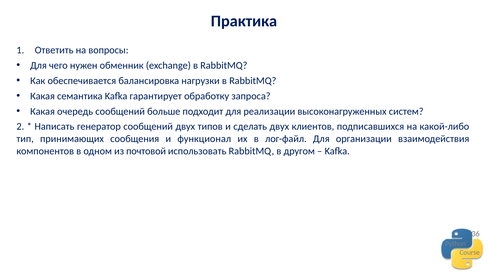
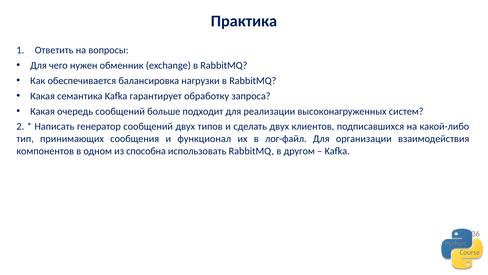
почтовой: почтовой -> способна (146, 151)
